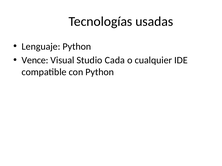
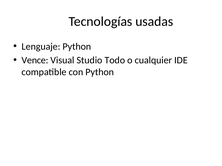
Cada: Cada -> Todo (115, 60)
